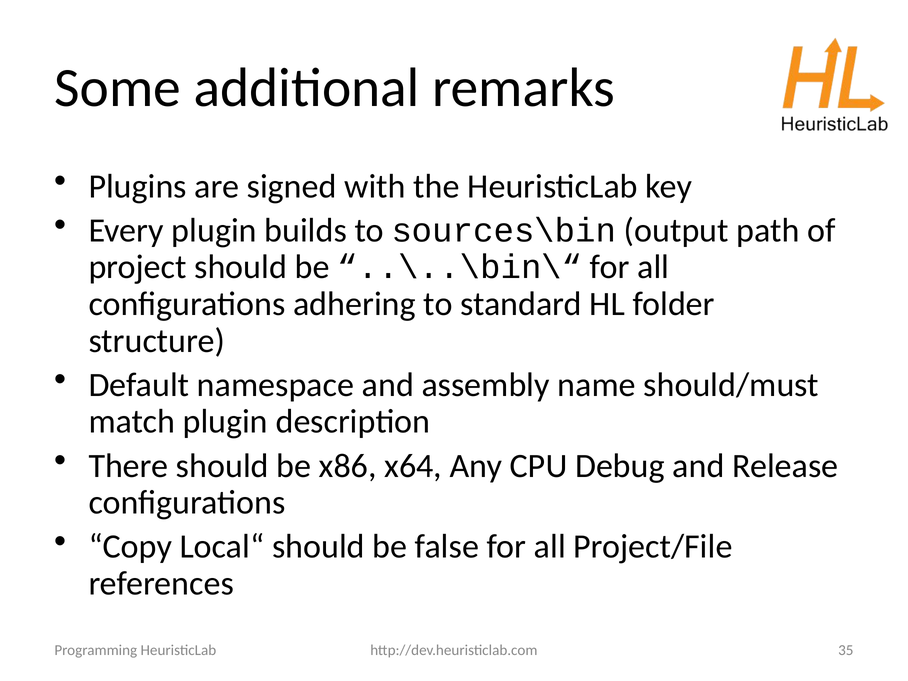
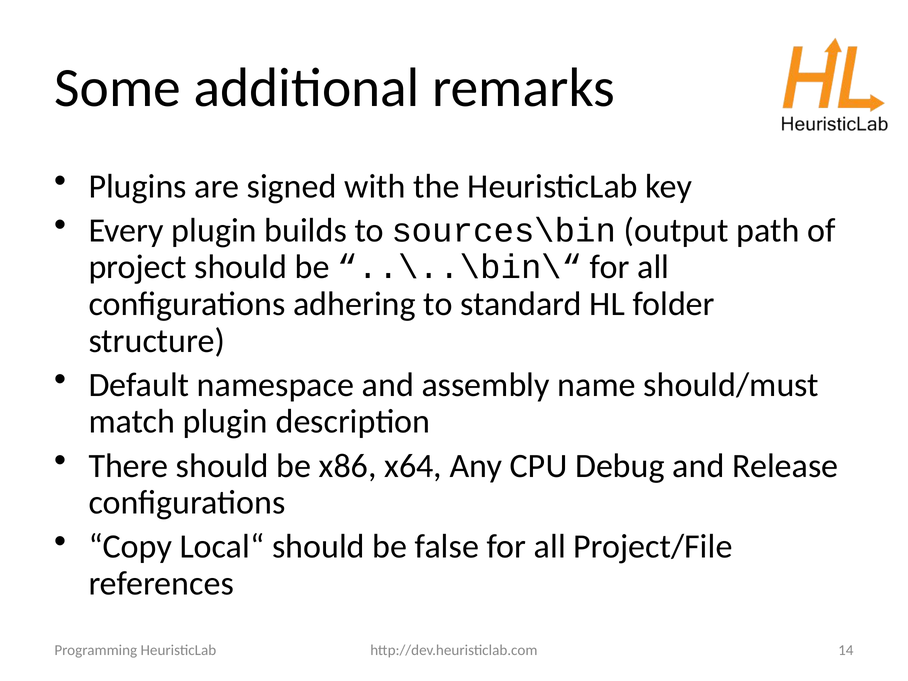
35: 35 -> 14 (846, 650)
